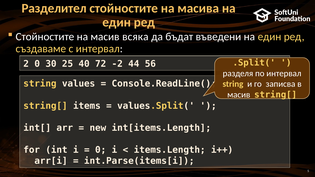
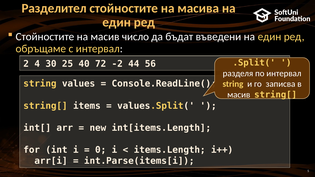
всяка: всяка -> число (135, 37)
създаваме: създаваме -> обръщаме (41, 49)
2 0: 0 -> 4 (37, 64)
